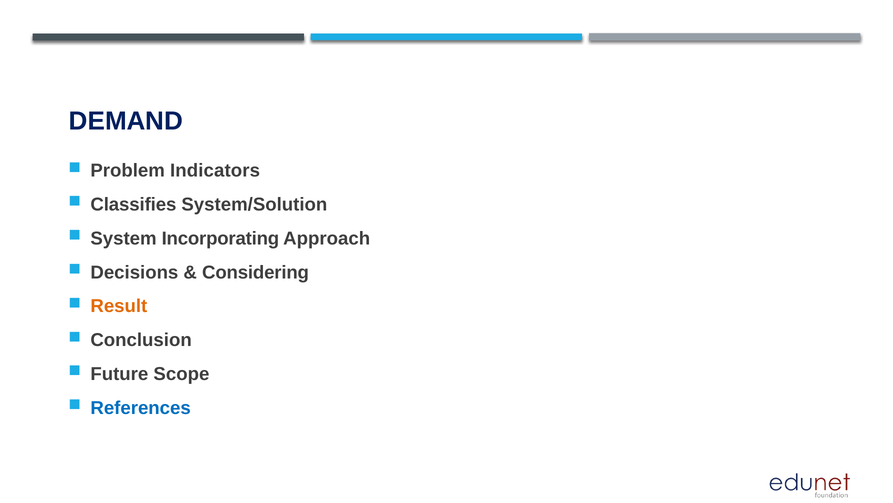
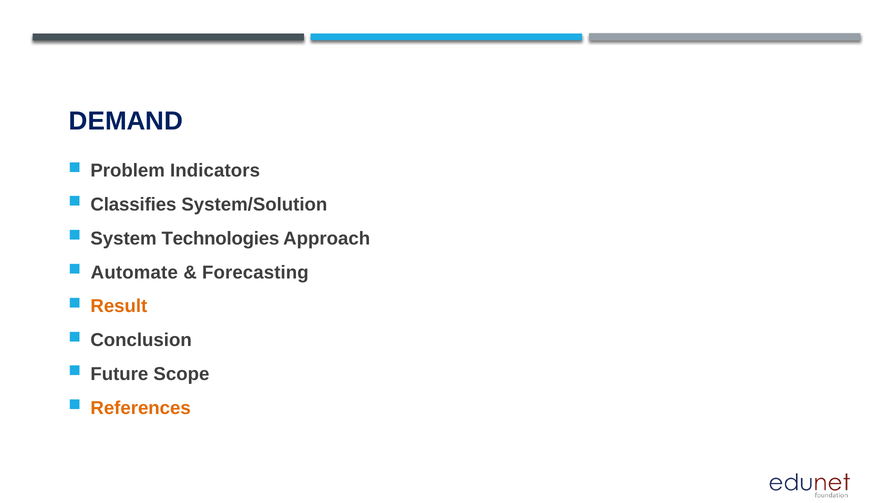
Incorporating: Incorporating -> Technologies (220, 238)
Decisions: Decisions -> Automate (134, 272)
Considering: Considering -> Forecasting (255, 272)
References colour: blue -> orange (141, 407)
